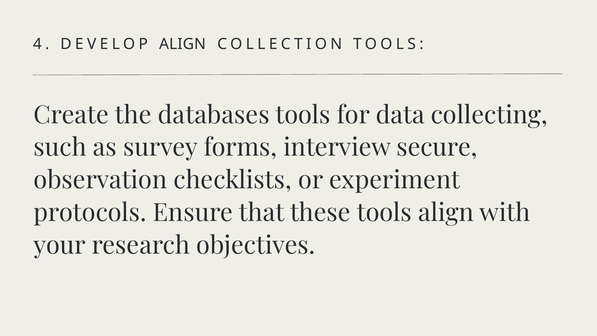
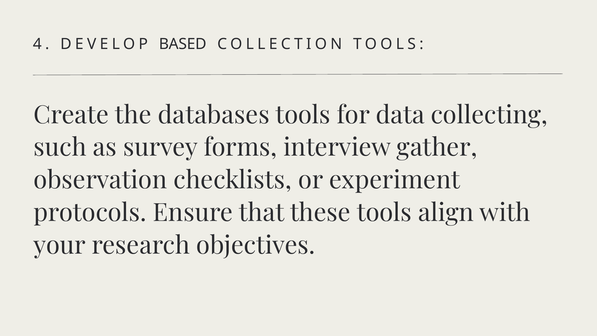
DEVELOP ALIGN: ALIGN -> BASED (183, 44)
secure: secure -> gather (437, 148)
